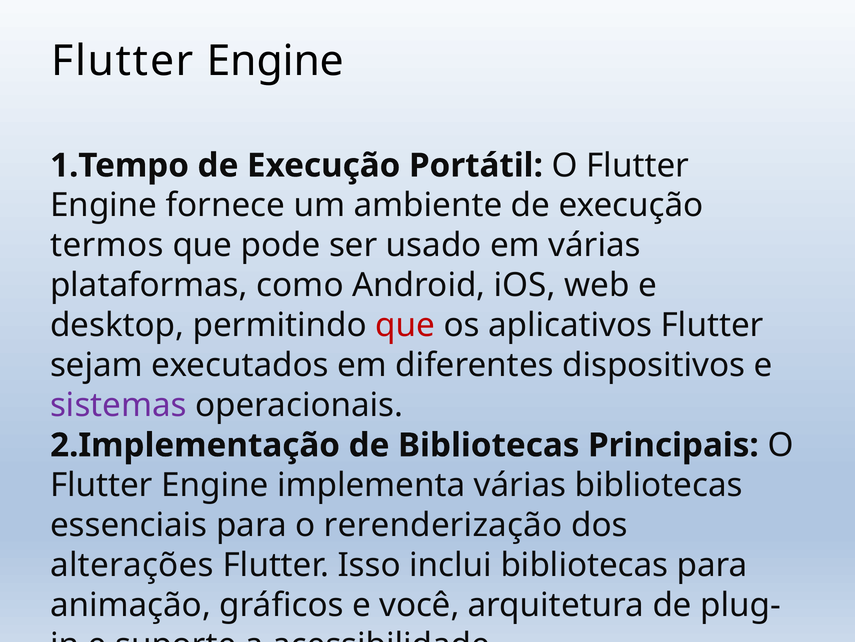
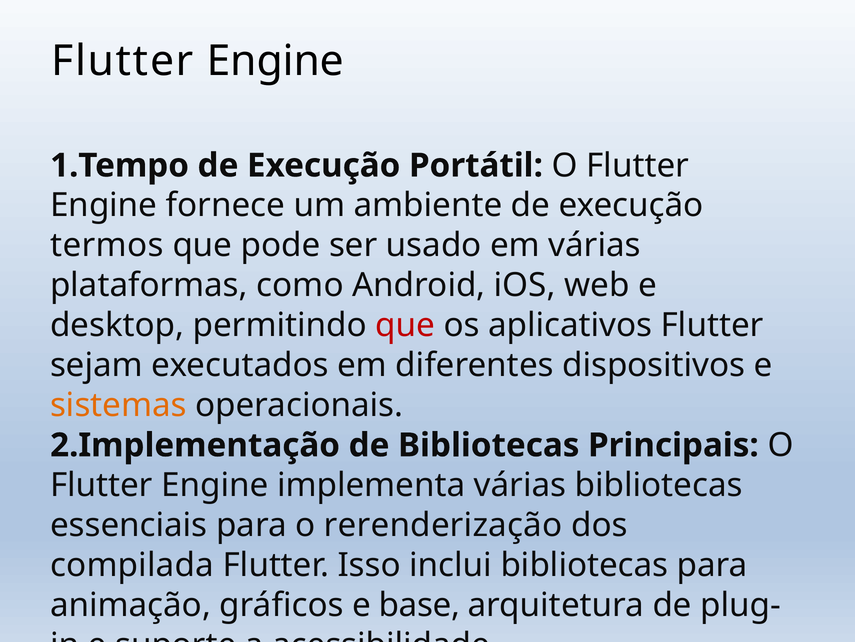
sistemas colour: purple -> orange (118, 405)
alterações: alterações -> compilada (132, 565)
você: você -> base (420, 604)
